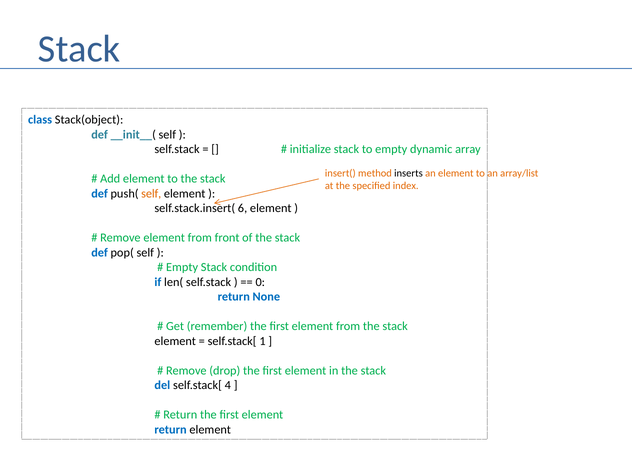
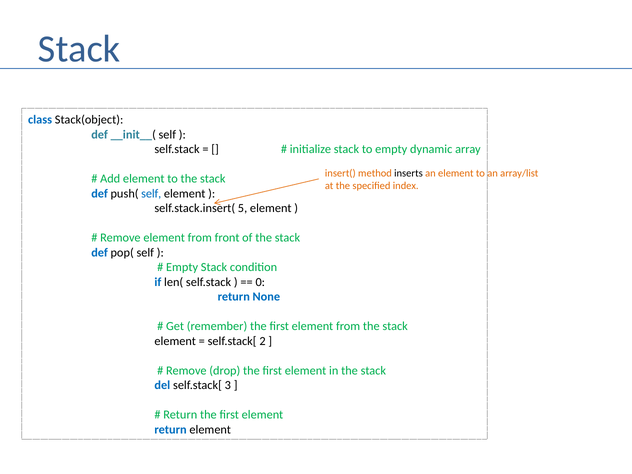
self colour: orange -> blue (151, 193)
6: 6 -> 5 (243, 208)
1: 1 -> 2 (263, 341)
4: 4 -> 3 (228, 385)
